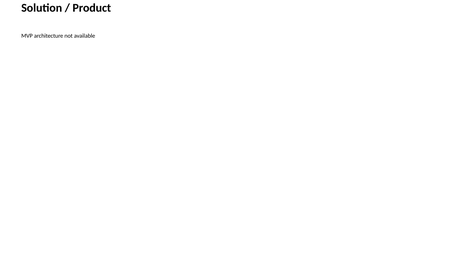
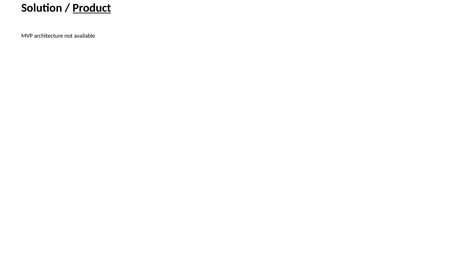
Product underline: none -> present (92, 8)
